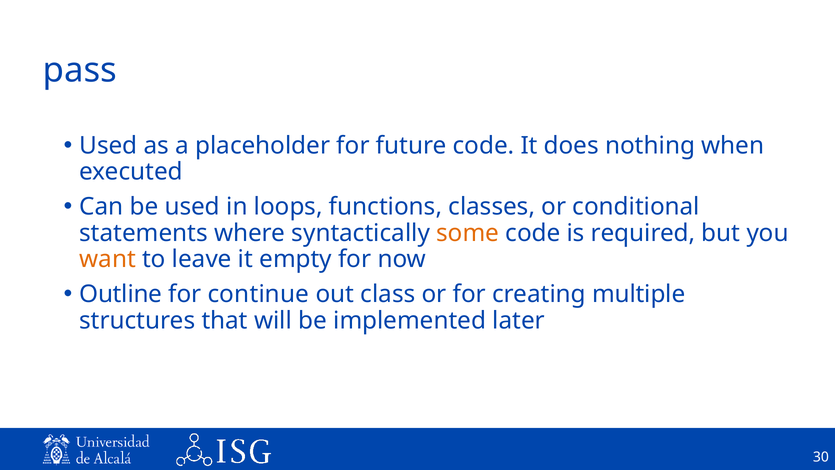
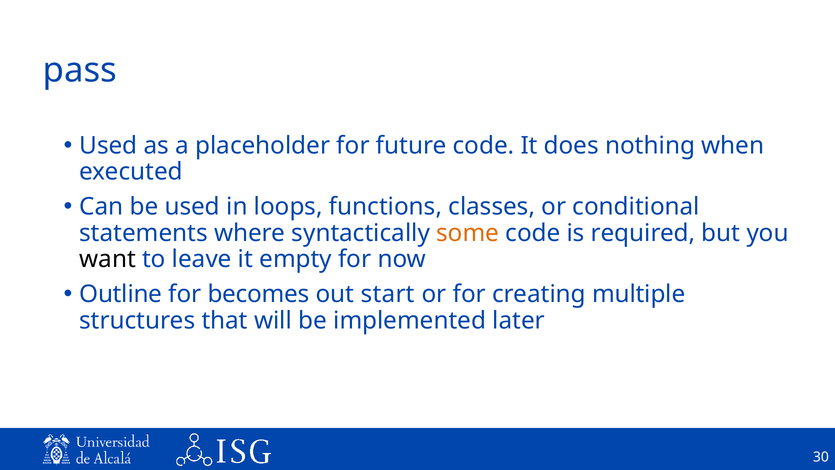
want colour: orange -> black (108, 259)
continue: continue -> becomes (259, 294)
class: class -> start (388, 294)
